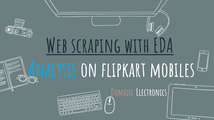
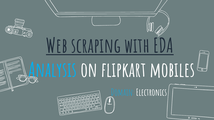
Domain colour: pink -> light blue (123, 93)
